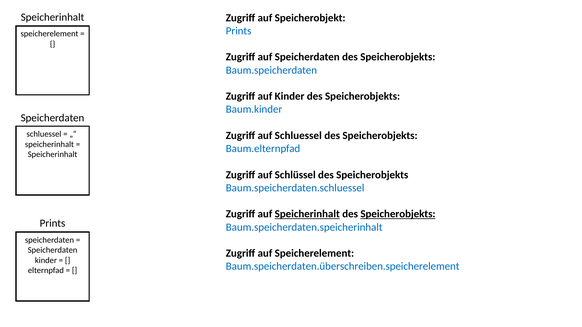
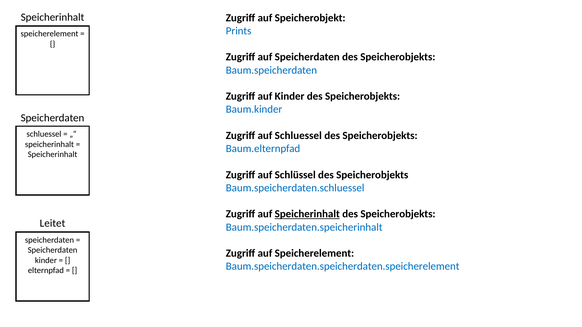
Speicherobjekts underline: present -> none (398, 214)
Prints: Prints -> Leitet (52, 223)
Baum.speicherdaten.überschreiben.speicherelement: Baum.speicherdaten.überschreiben.speicherelement -> Baum.speicherdaten.speicherdaten.speicherelement (343, 267)
